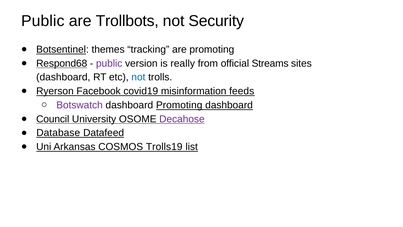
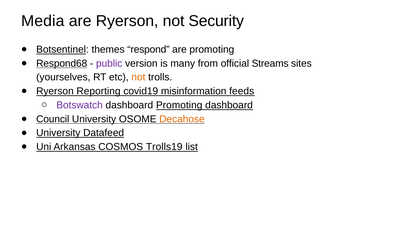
Public: Public -> Media (43, 21)
are Trollbots: Trollbots -> Ryerson (127, 21)
tracking: tracking -> respond (148, 49)
really: really -> many (183, 63)
dashboard: dashboard -> yourselves (63, 77)
not colour: blue -> orange (138, 77)
Facebook: Facebook -> Reporting (99, 91)
Decahose colour: purple -> orange (182, 119)
Database: Database -> University (58, 133)
